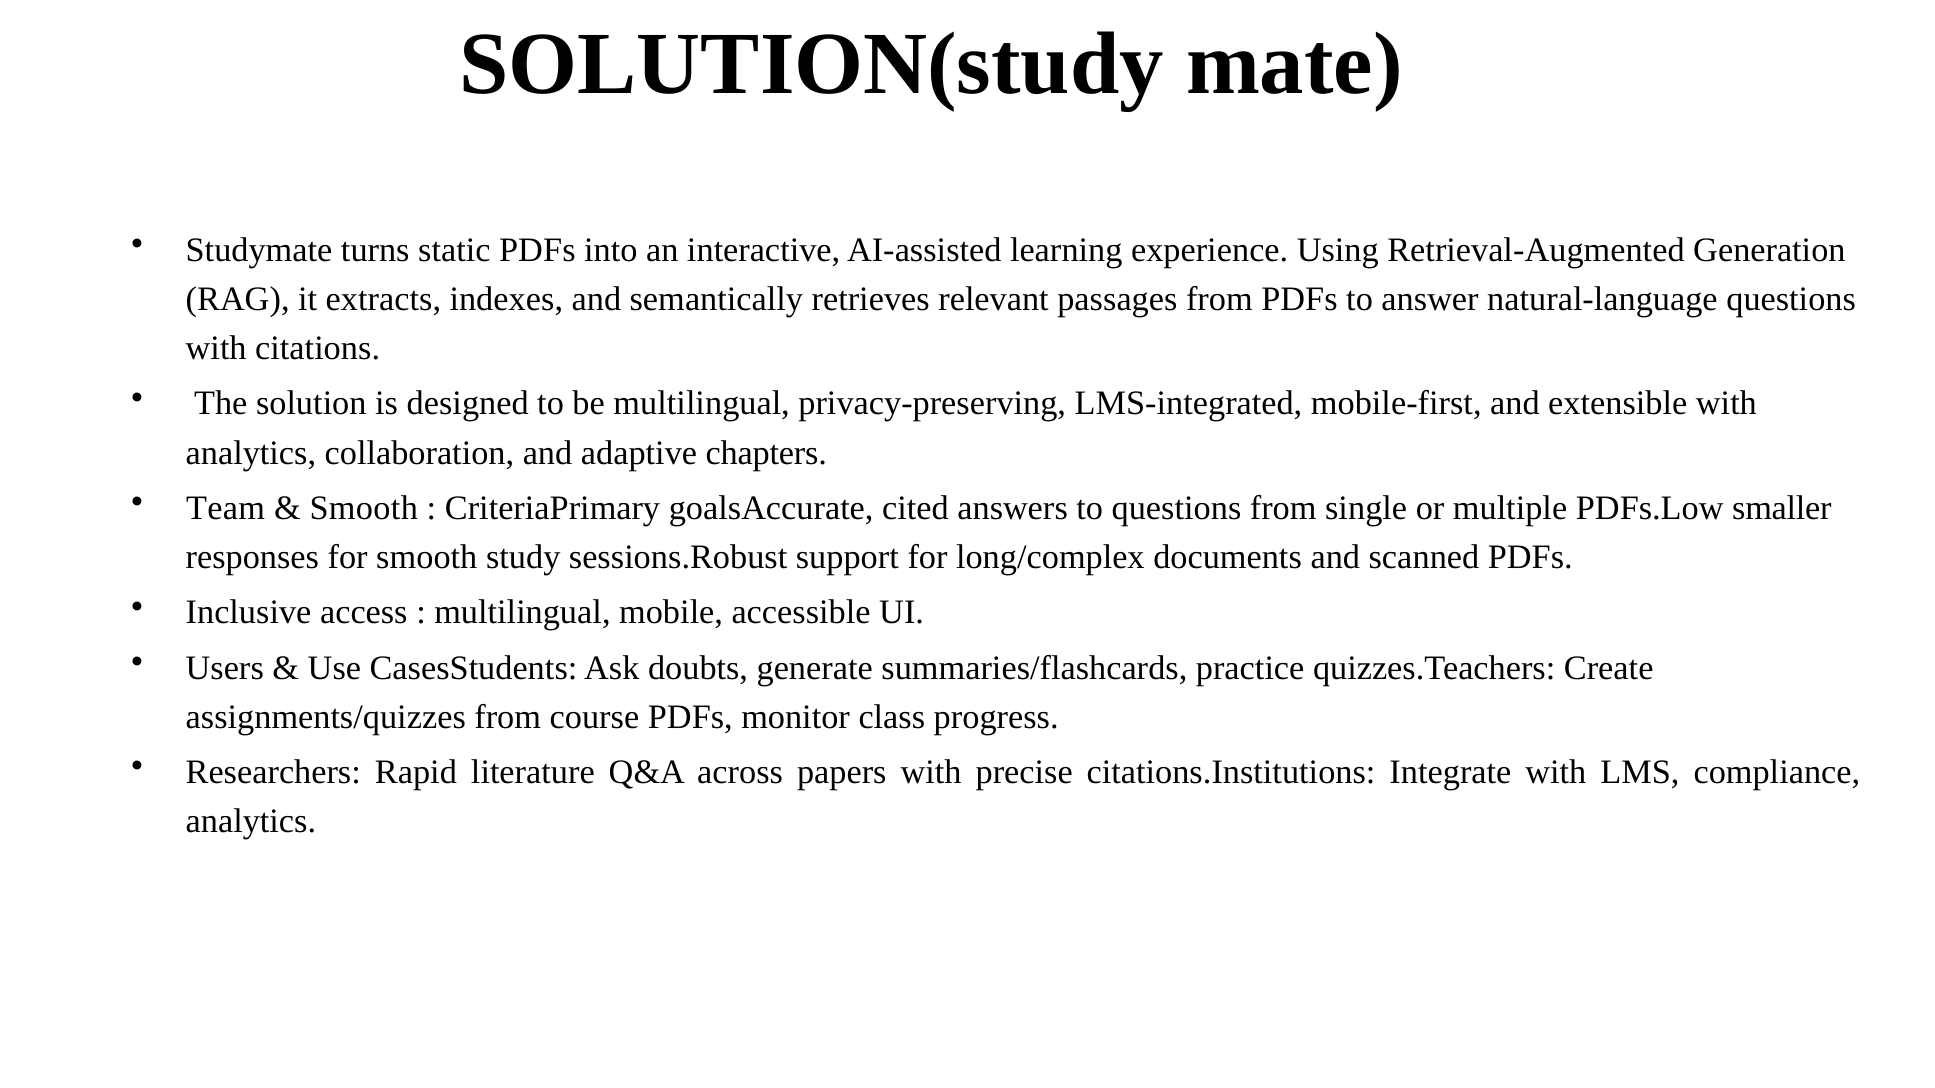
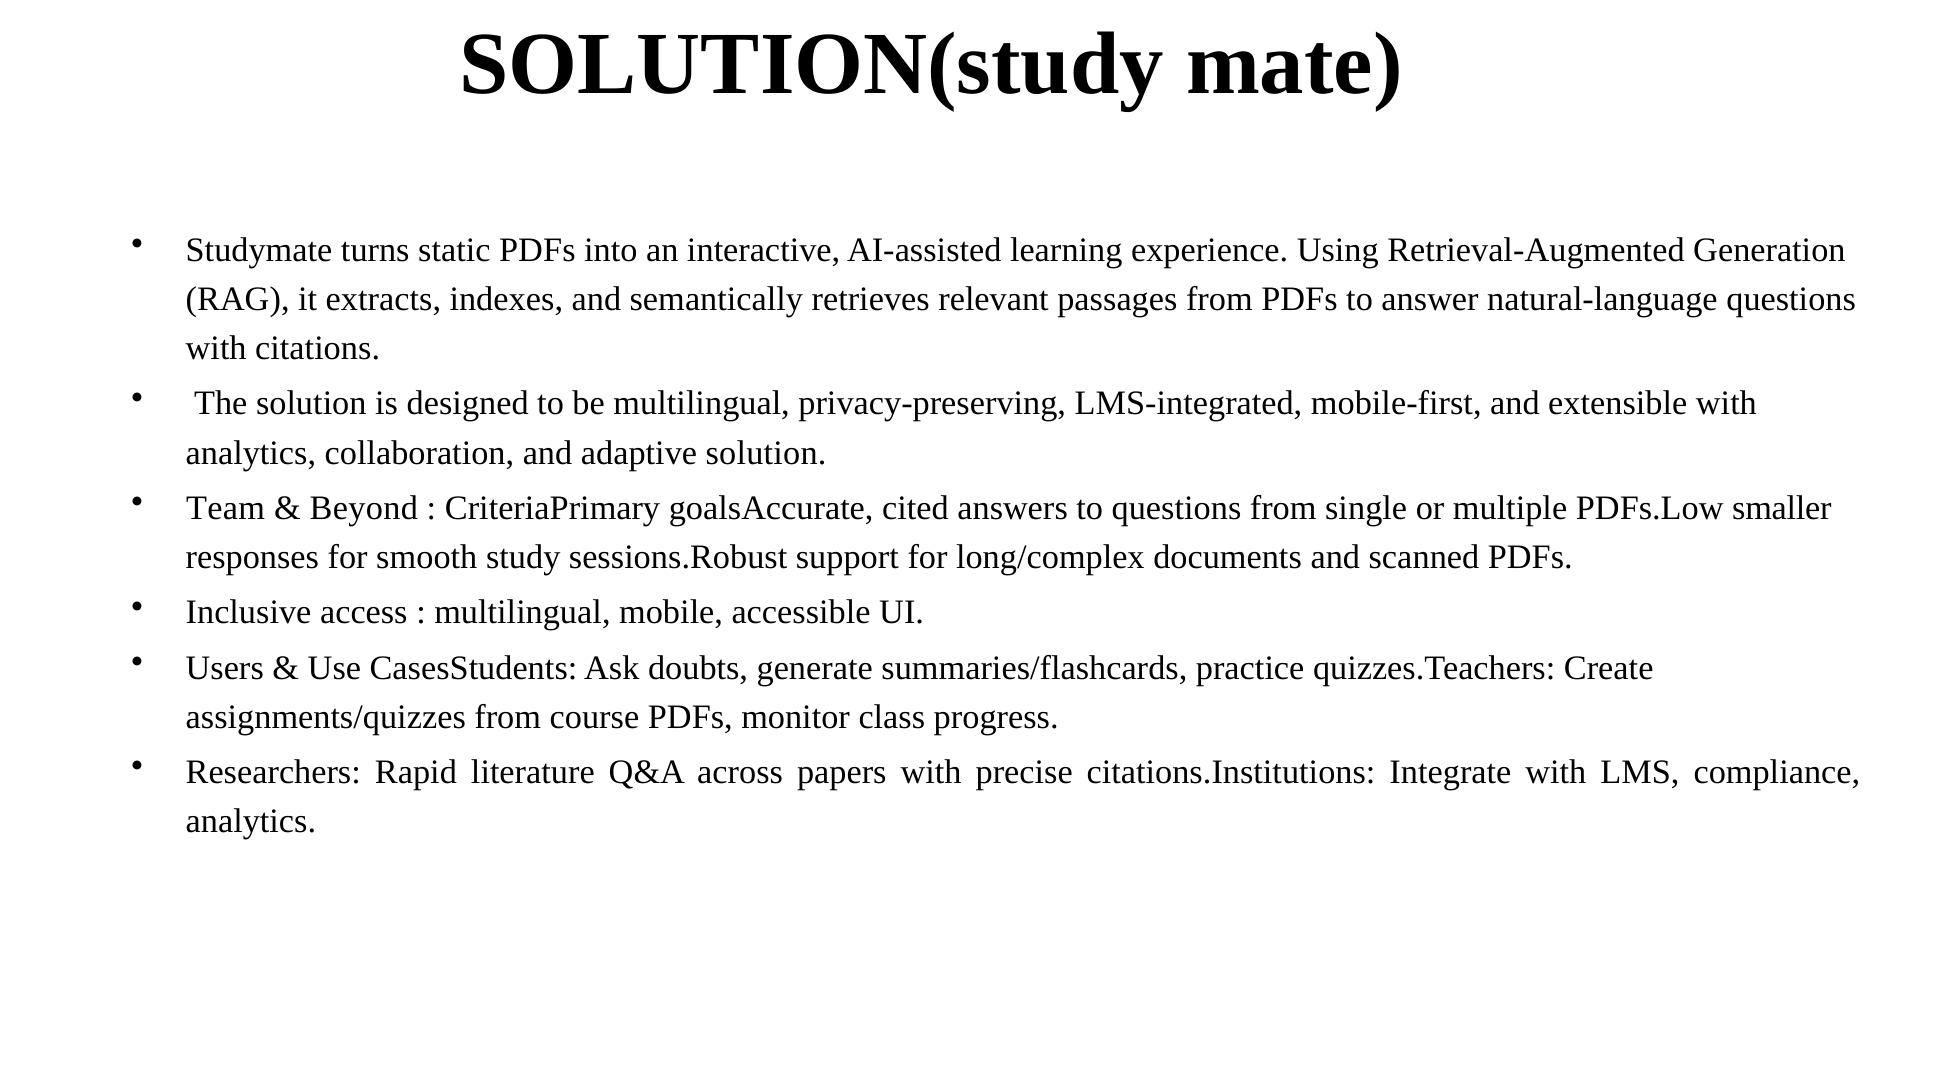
adaptive chapters: chapters -> solution (766, 453)
Smooth: Smooth -> Beyond (364, 508)
